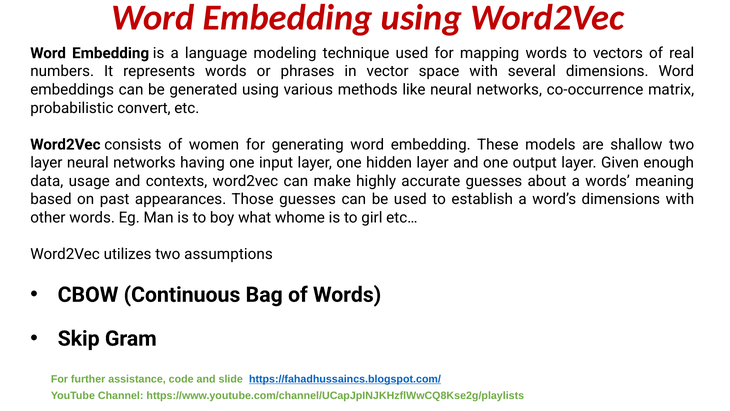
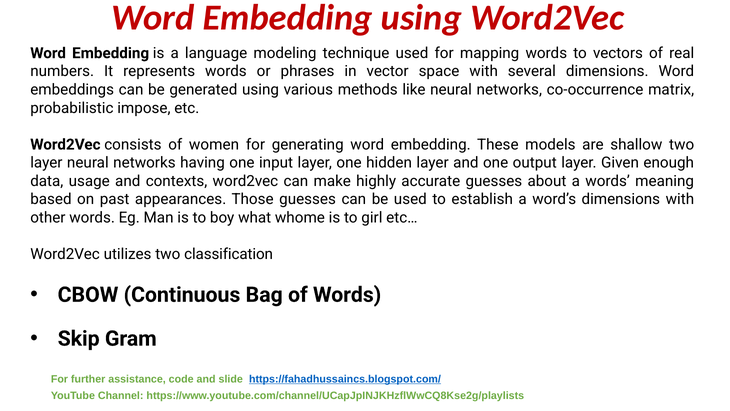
convert: convert -> impose (144, 108)
assumptions: assumptions -> classification (229, 254)
